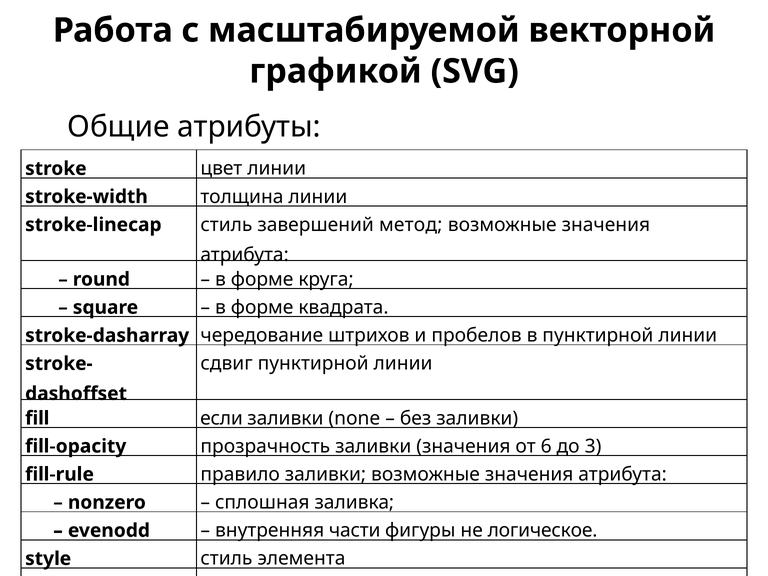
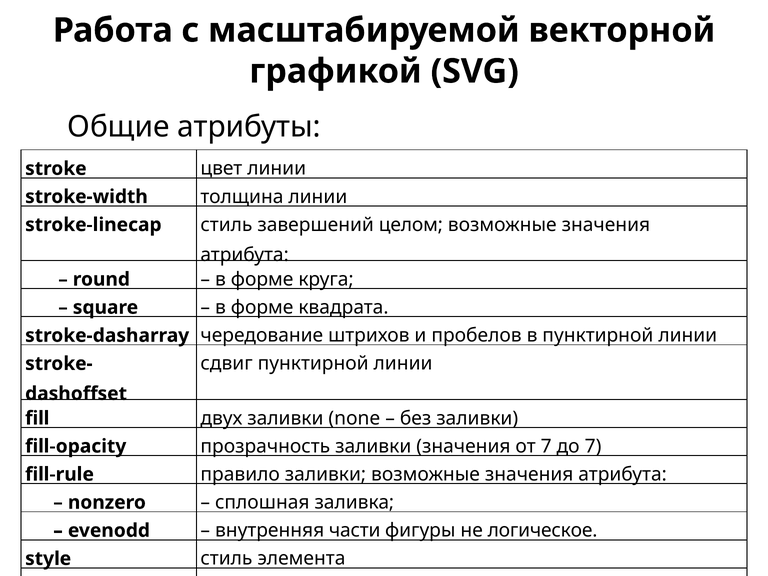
метод: метод -> целом (411, 225)
если: если -> двух (221, 418)
от 6: 6 -> 7 (546, 446)
до 3: 3 -> 7 (593, 446)
